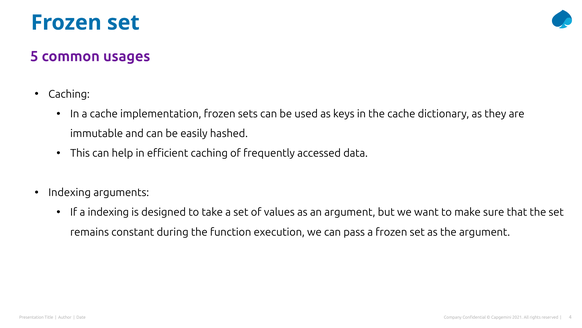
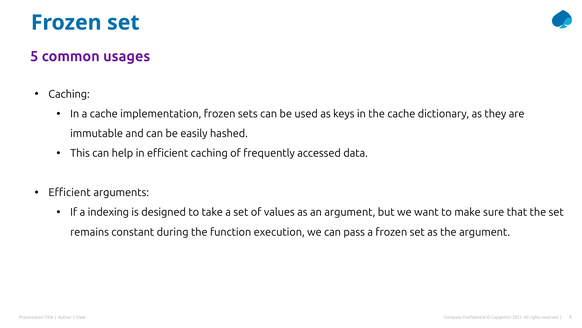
Indexing: Indexing -> Efficient (70, 192)
